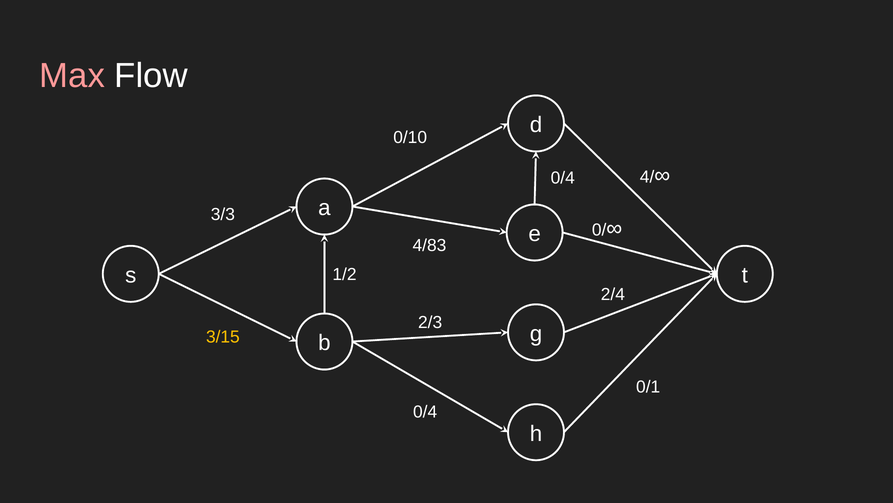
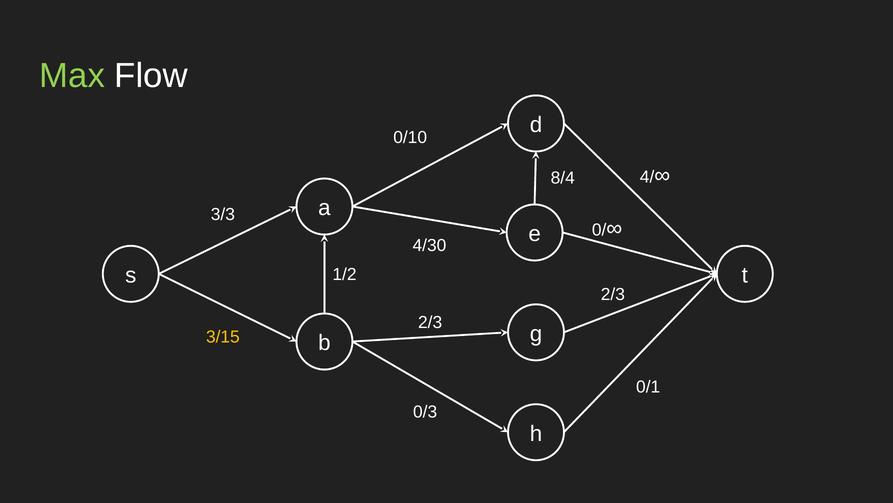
Max colour: pink -> light green (72, 76)
0/4: 0/4 -> 8/4 (563, 178)
4/83: 4/83 -> 4/30 (429, 245)
2/4: 2/4 -> 2/3 (613, 294)
0/4: 0/4 -> 0/3 (425, 412)
